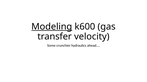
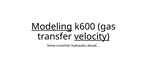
velocity underline: none -> present (92, 37)
